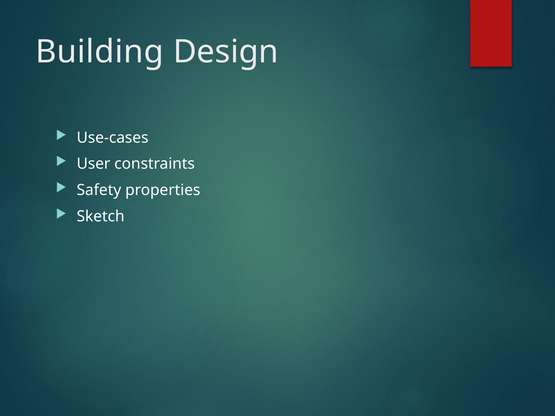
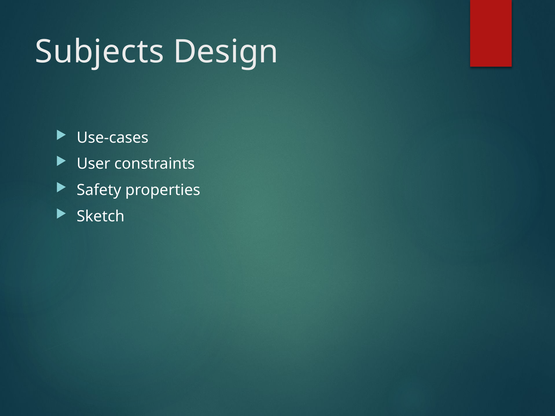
Building: Building -> Subjects (100, 52)
